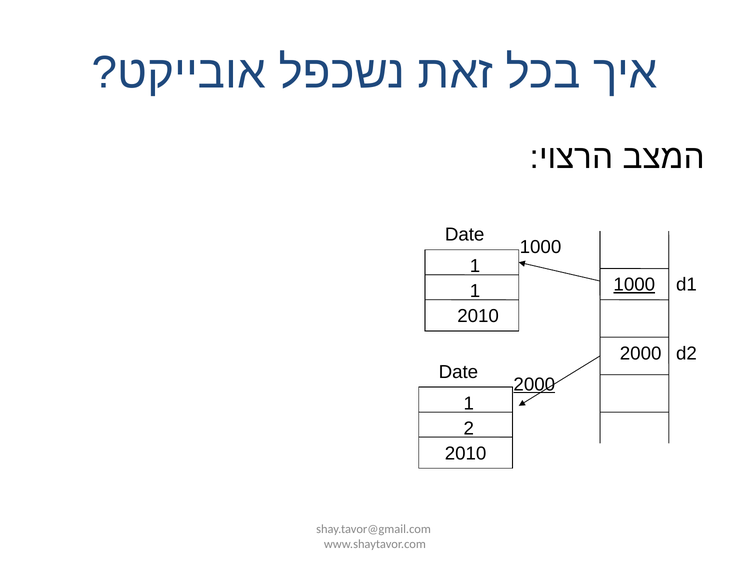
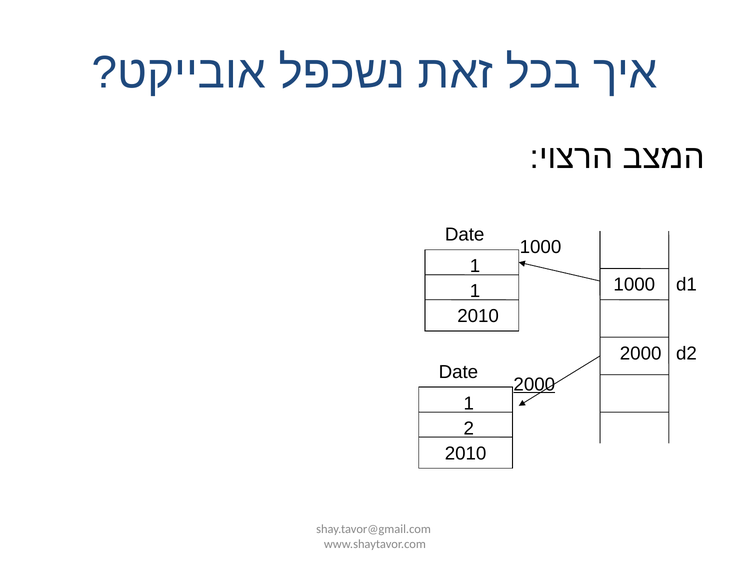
1000 underline: present -> none (634, 285)
